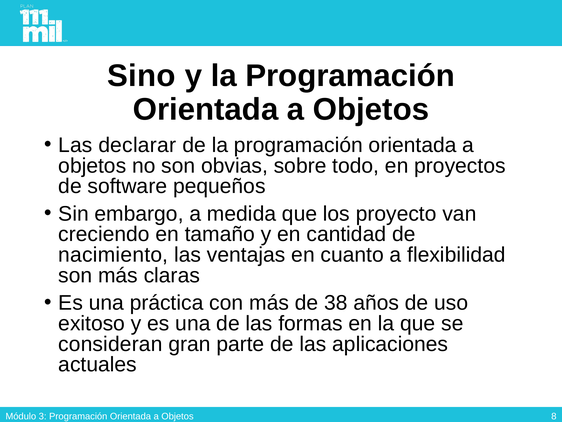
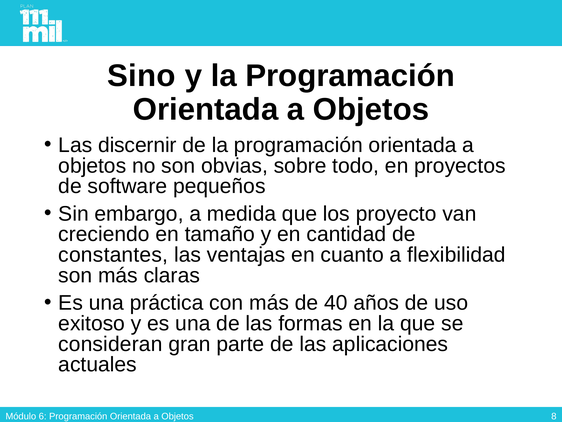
declarar: declarar -> discernir (137, 145)
nacimiento: nacimiento -> constantes (113, 255)
38: 38 -> 40 (336, 303)
3: 3 -> 6 (43, 416)
